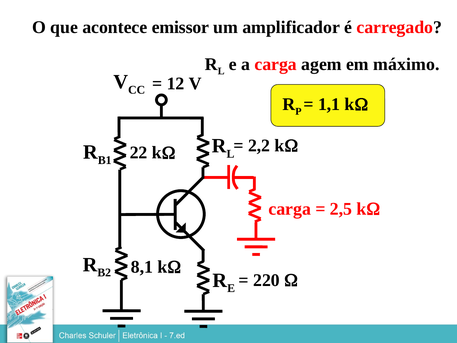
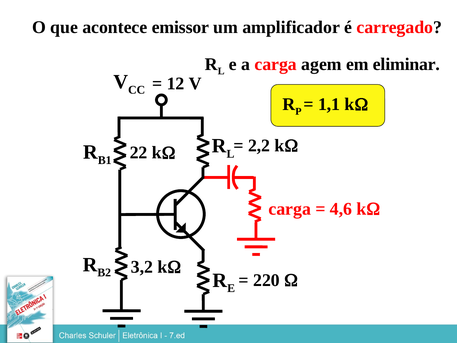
máximo: máximo -> eliminar (406, 64)
2,5: 2,5 -> 4,6 (341, 209)
8,1: 8,1 -> 3,2 (142, 267)
